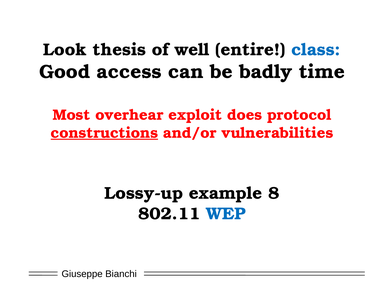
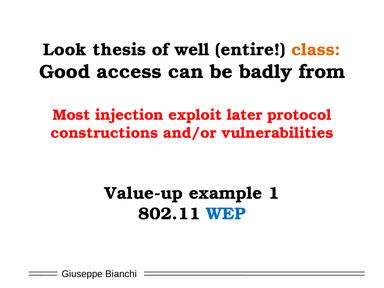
class colour: blue -> orange (316, 50)
time: time -> from (322, 72)
overhear: overhear -> injection (129, 115)
does: does -> later (245, 115)
constructions underline: present -> none (104, 133)
Lossy-up: Lossy-up -> Value-up (144, 193)
8: 8 -> 1 (274, 193)
